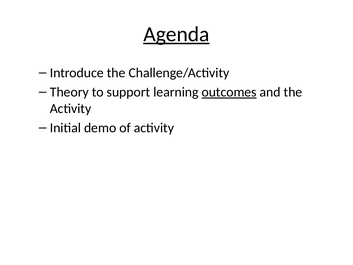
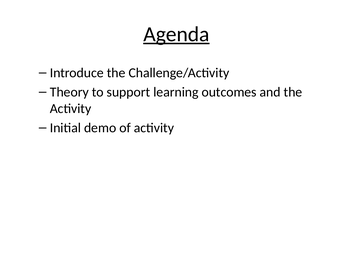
outcomes underline: present -> none (229, 92)
